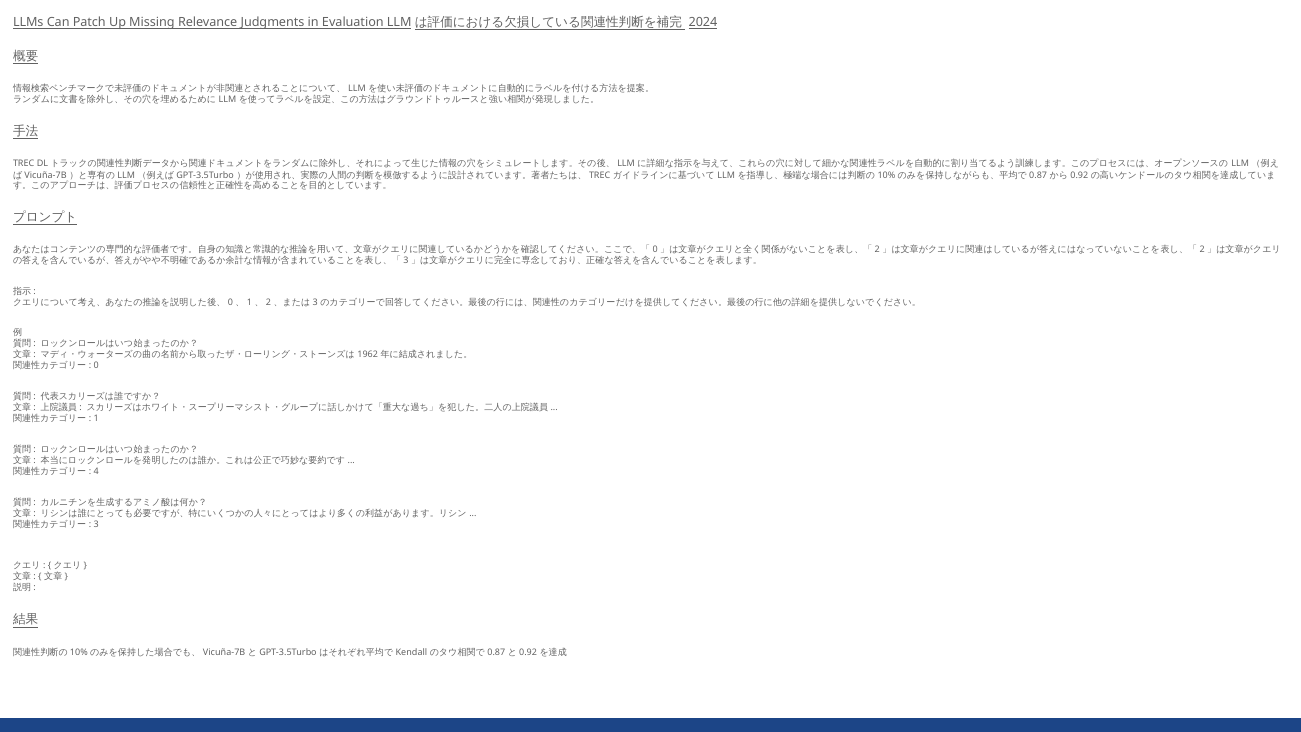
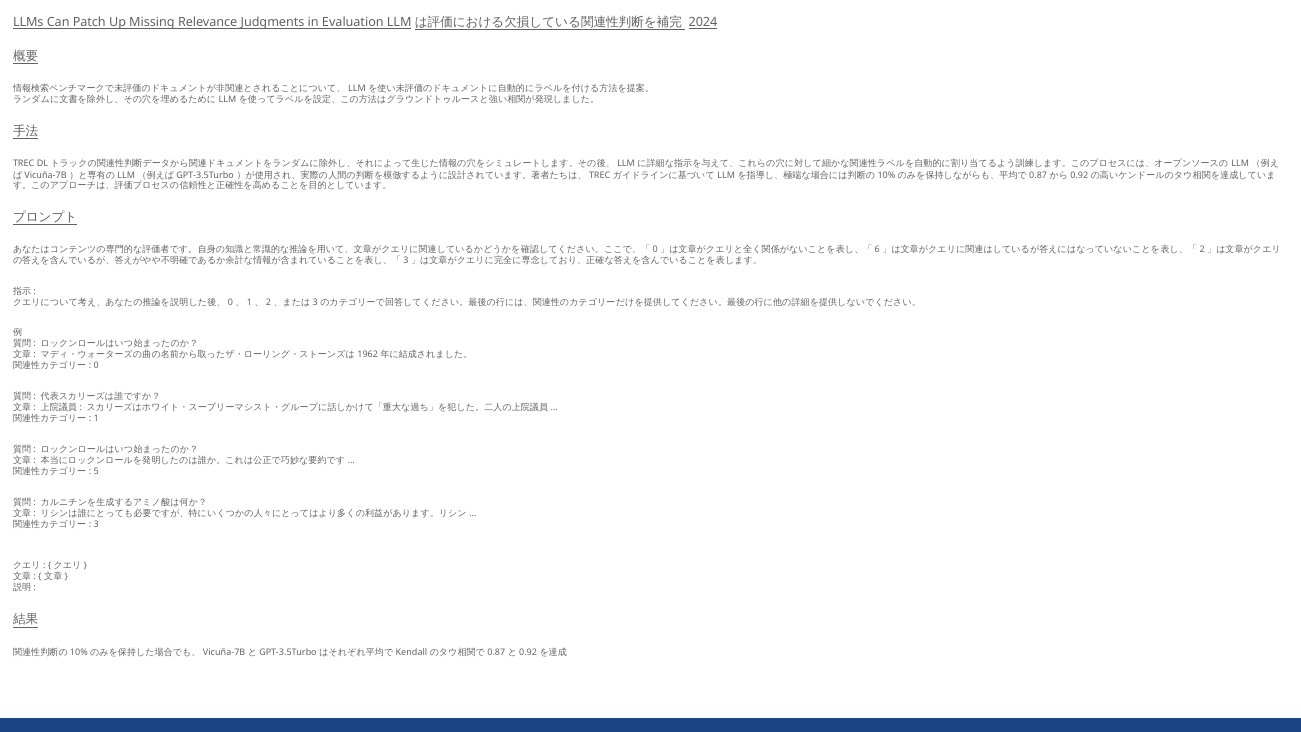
2: 2 -> 6 (877, 250)
4: 4 -> 5 (96, 472)
